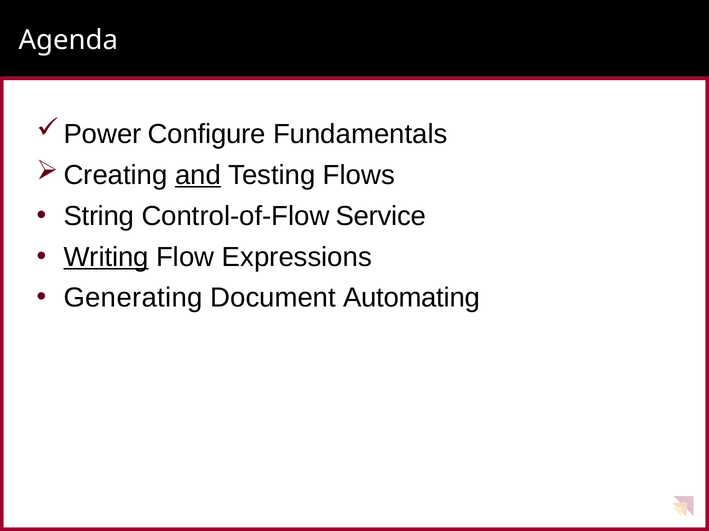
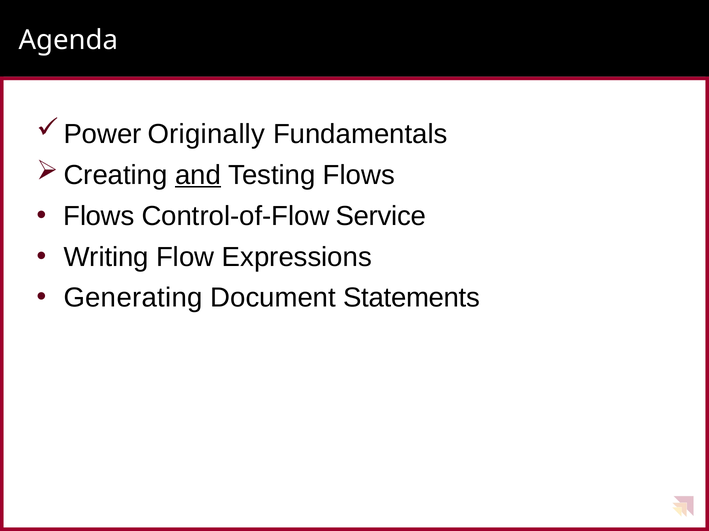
Configure: Configure -> Originally (206, 134)
String: String -> Flows (99, 216)
Writing underline: present -> none (106, 257)
Automating: Automating -> Statements (412, 298)
